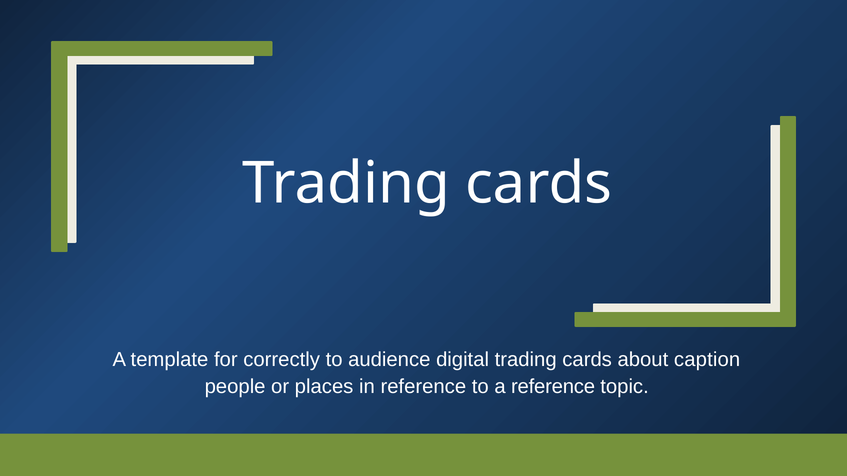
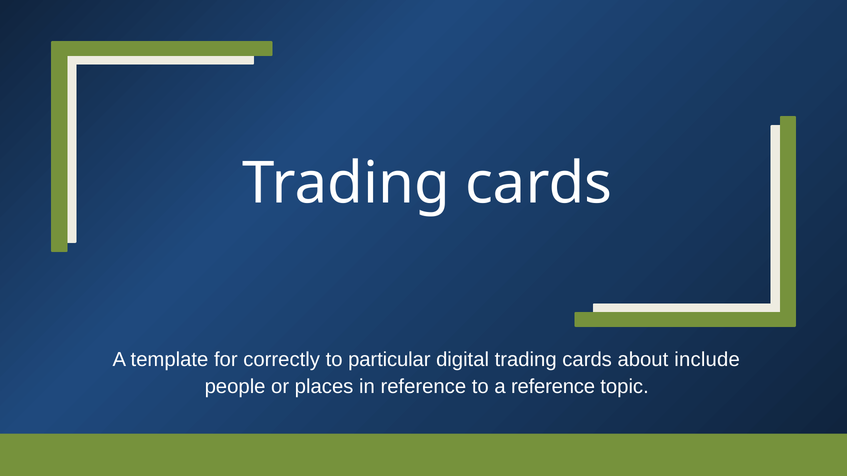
audience: audience -> particular (389, 360)
caption: caption -> include (707, 360)
